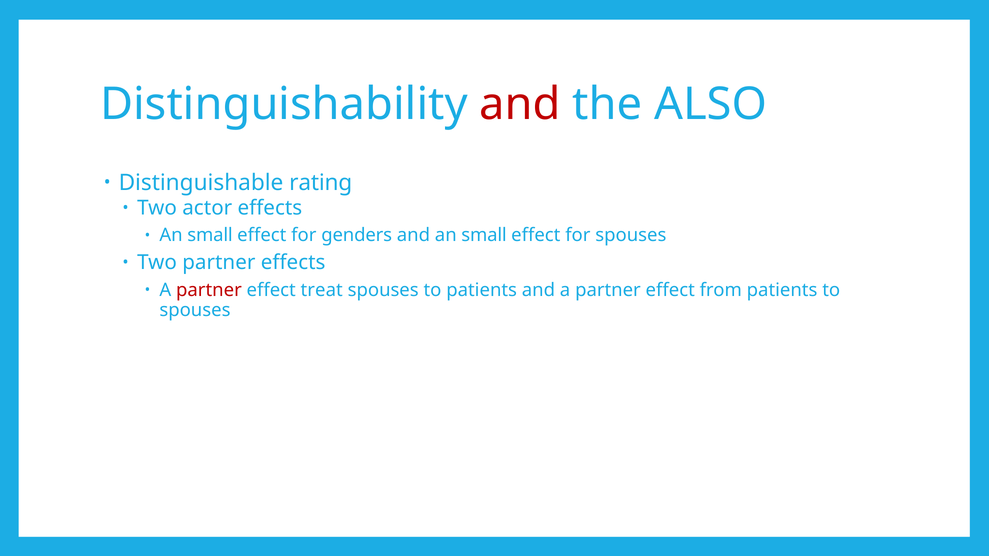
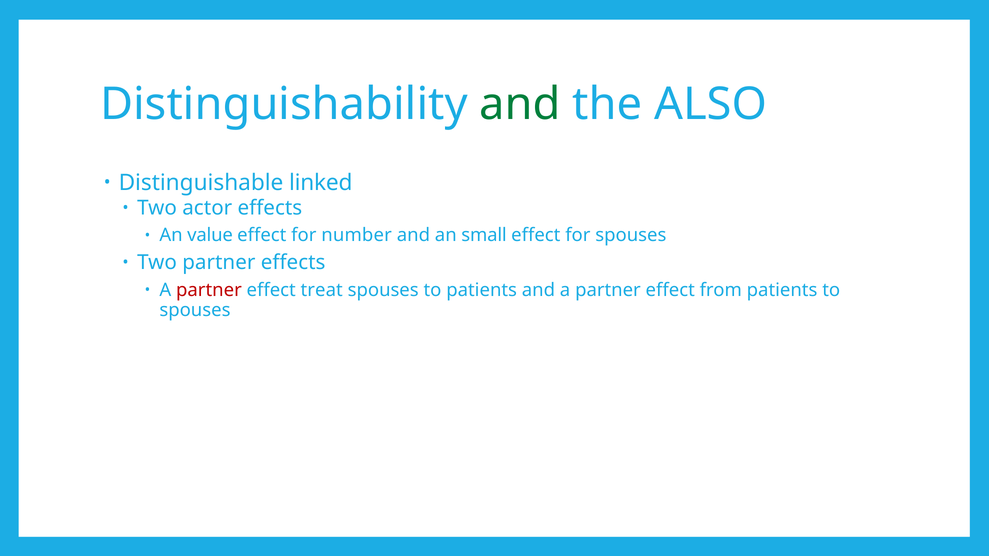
and colour: red -> green (520, 104)
rating: rating -> linked (321, 183)
small: small -> value (210, 236)
genders: genders -> number (357, 236)
